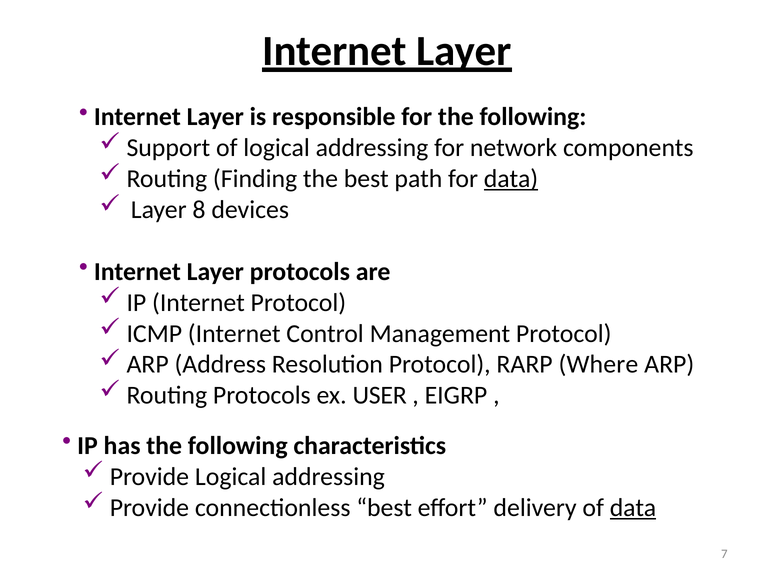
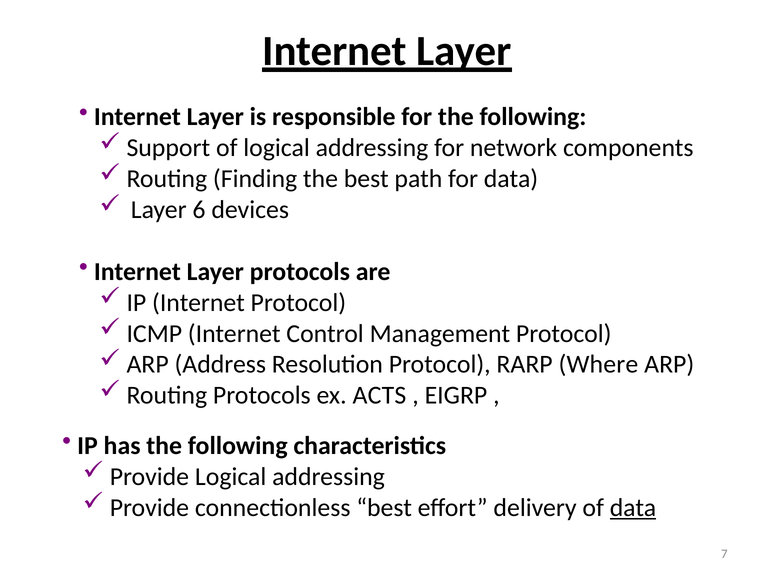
data underline: present -> none (511, 179)
8: 8 -> 6 (199, 210)
USER: USER -> ACTS (379, 396)
